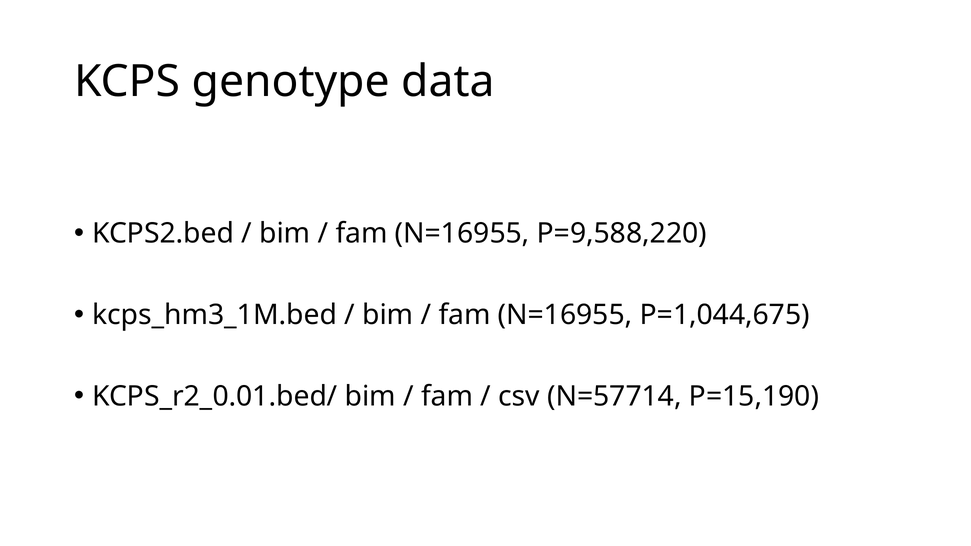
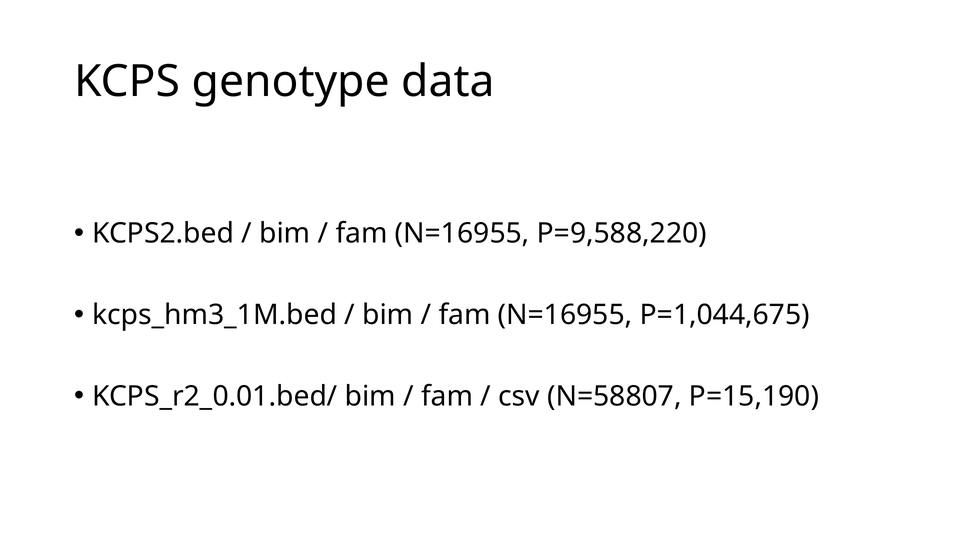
N=57714: N=57714 -> N=58807 (614, 396)
